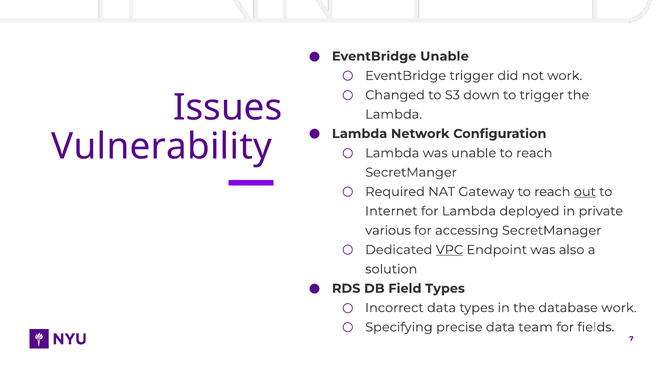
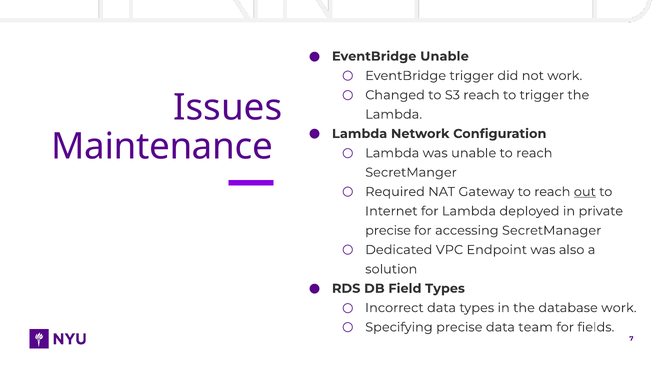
S3 down: down -> reach (482, 95)
Vulnerability: Vulnerability -> Maintenance (162, 147)
various: various -> precise (388, 231)
VPC underline: present -> none (449, 250)
